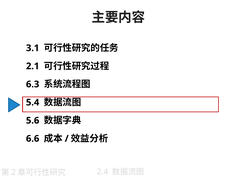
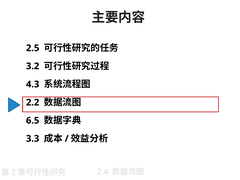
3.1: 3.1 -> 2.5 (33, 48)
2.1: 2.1 -> 3.2 (33, 66)
6.3: 6.3 -> 4.3 (33, 84)
5.4: 5.4 -> 2.2 (33, 102)
5.6: 5.6 -> 6.5 (33, 120)
6.6: 6.6 -> 3.3 (33, 139)
